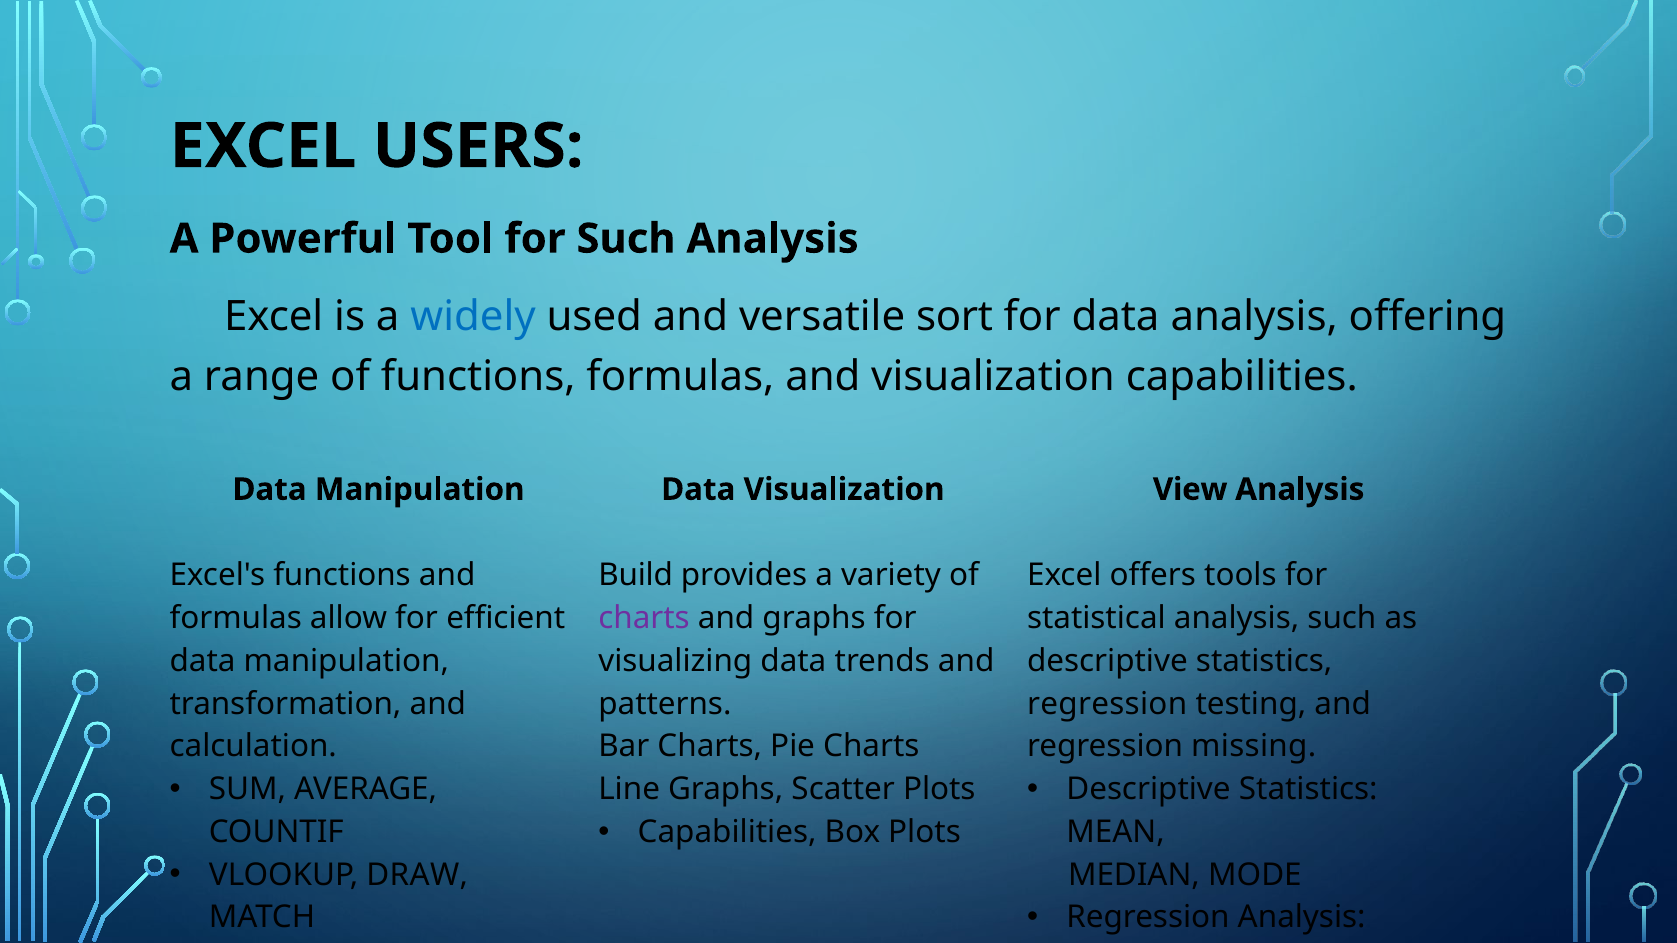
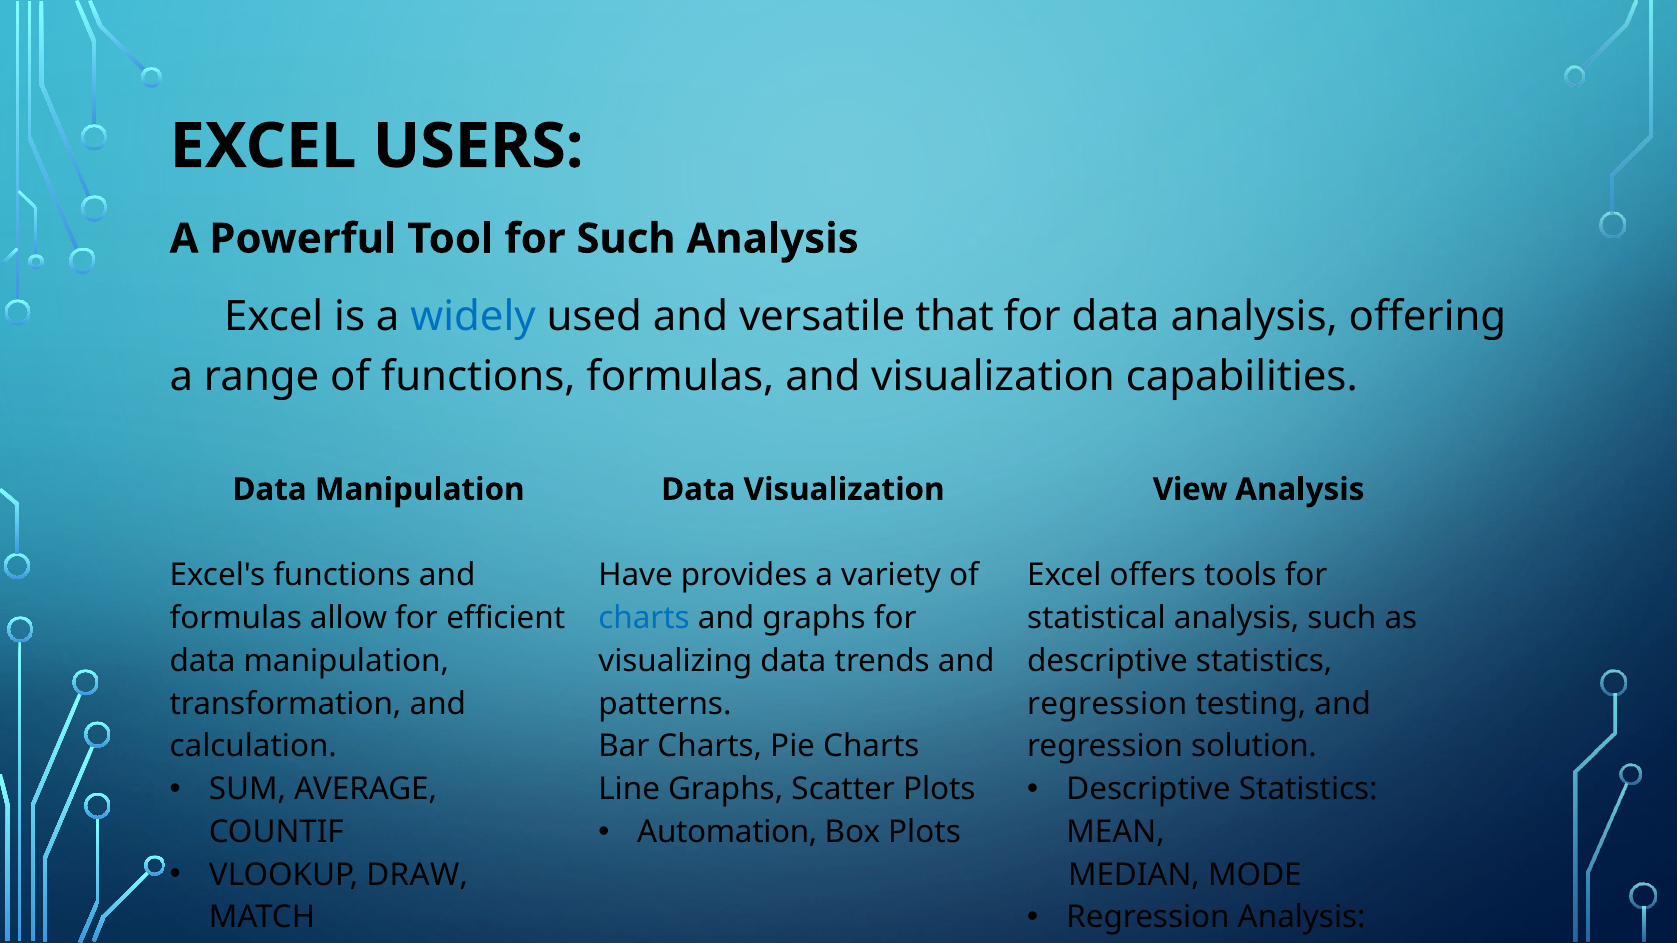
sort: sort -> that (955, 317)
Build: Build -> Have (636, 576)
charts colour: purple -> blue (644, 618)
missing: missing -> solution (1254, 747)
Capabilities: Capabilities -> Automation (727, 832)
